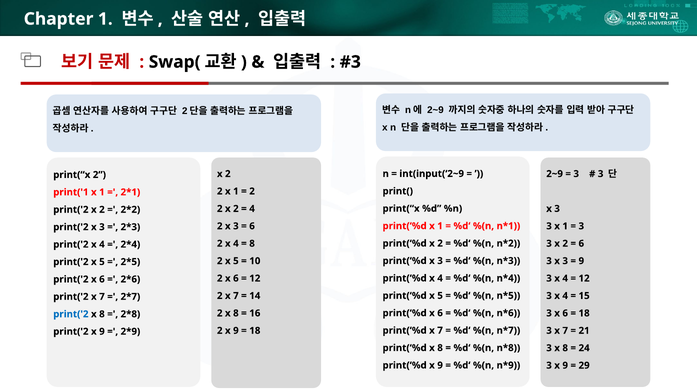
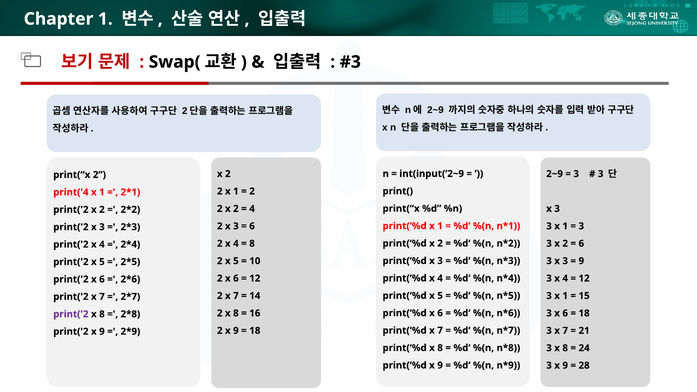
print('1: print('1 -> print('4 (71, 192)
4: 4 -> 1 (565, 296)
print('2 colour: blue -> purple (71, 314)
29: 29 -> 28 (584, 366)
